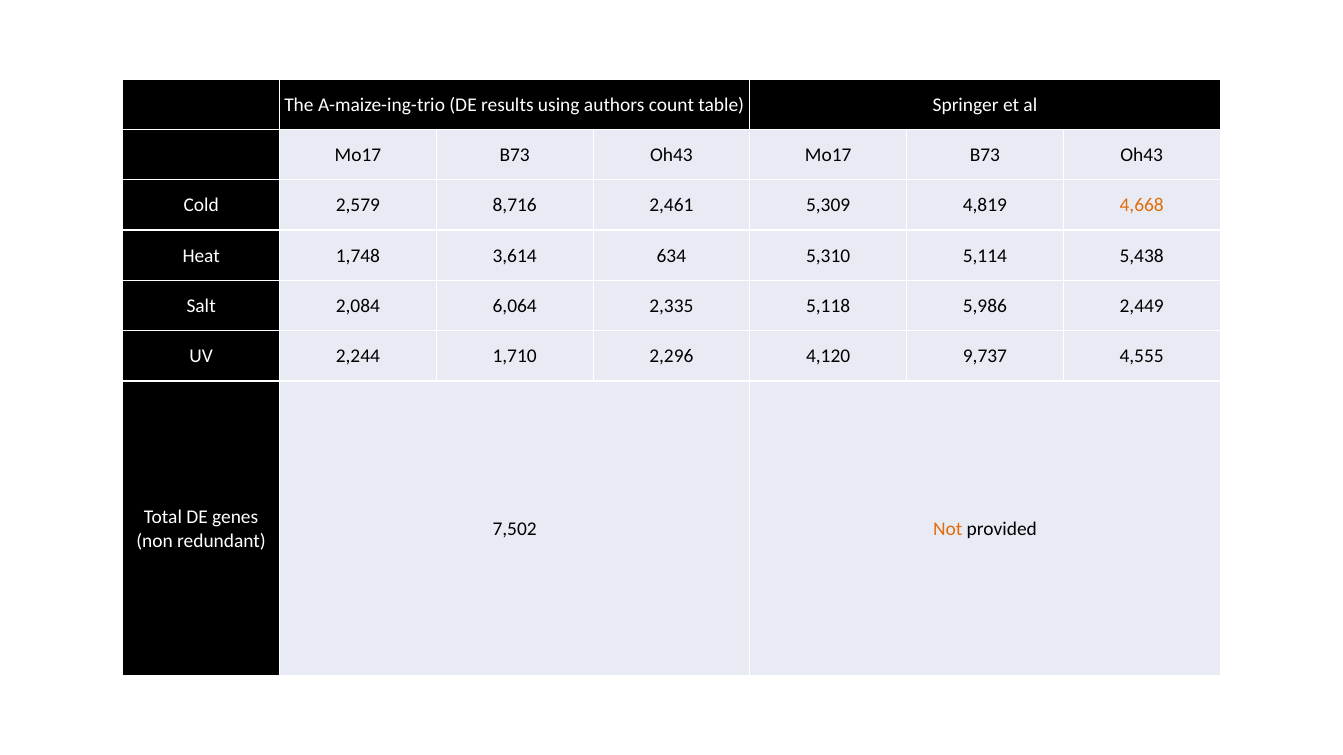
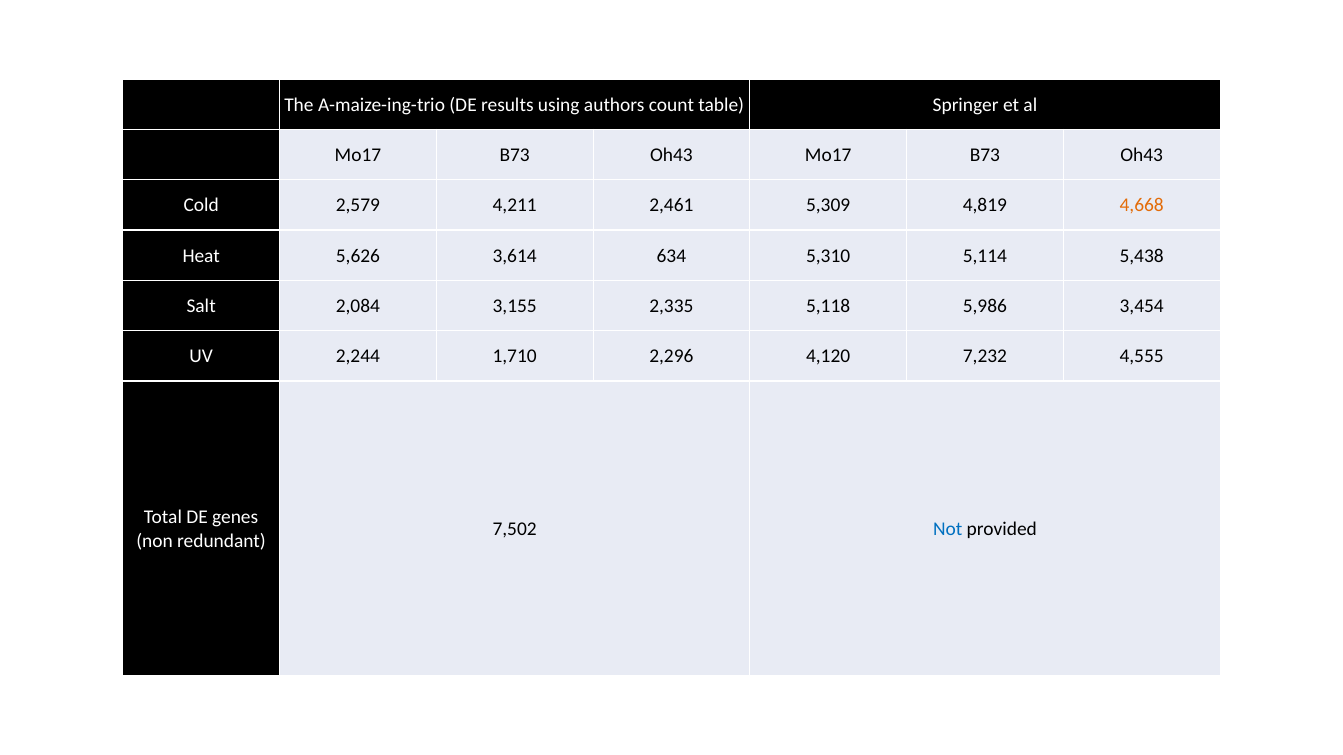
8,716: 8,716 -> 4,211 (515, 206)
1,748: 1,748 -> 5,626 (358, 256)
6,064: 6,064 -> 3,155 (515, 306)
2,449: 2,449 -> 3,454 (1142, 306)
9,737: 9,737 -> 7,232 (985, 357)
Not colour: orange -> blue (948, 529)
